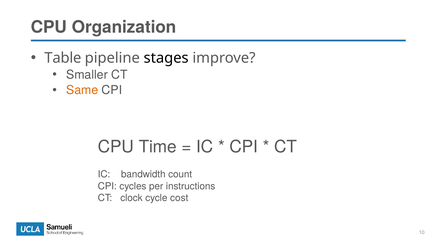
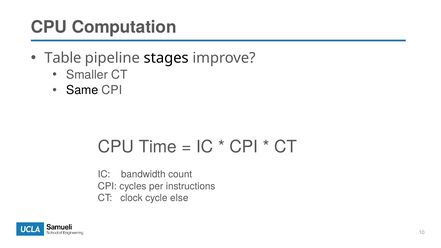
Organization: Organization -> Computation (124, 27)
Same colour: orange -> black (82, 90)
cost: cost -> else (179, 198)
